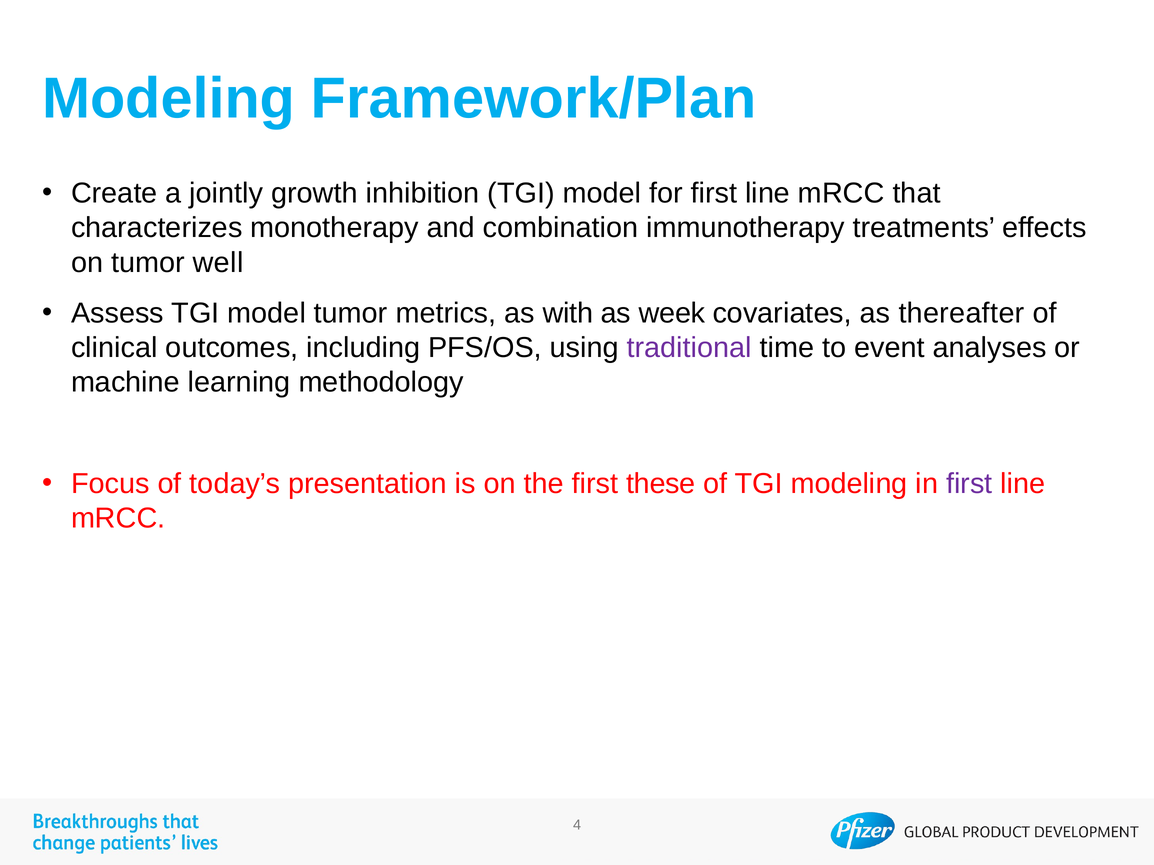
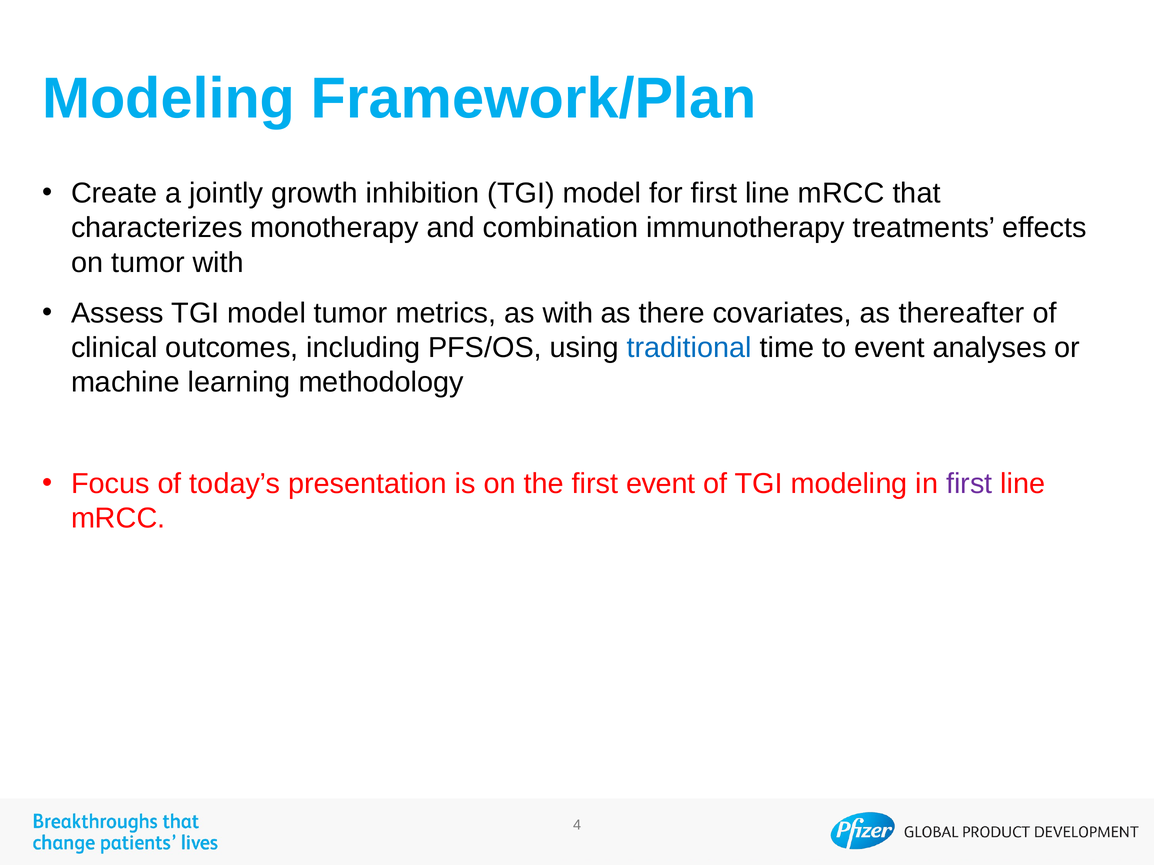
tumor well: well -> with (218, 263)
week: week -> there (672, 313)
traditional colour: purple -> blue (689, 348)
first these: these -> event (661, 484)
